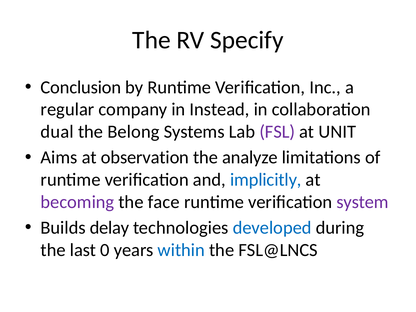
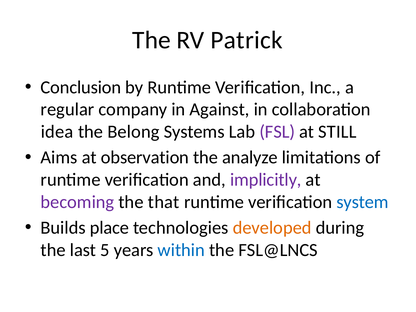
Specify: Specify -> Patrick (247, 40)
Instead: Instead -> Against (220, 109)
dual: dual -> idea (57, 132)
UNIT: UNIT -> STILL (337, 132)
implicitly colour: blue -> purple (266, 180)
face: face -> that (164, 202)
system colour: purple -> blue (363, 202)
delay: delay -> place (109, 228)
developed colour: blue -> orange (272, 228)
0: 0 -> 5 (105, 250)
